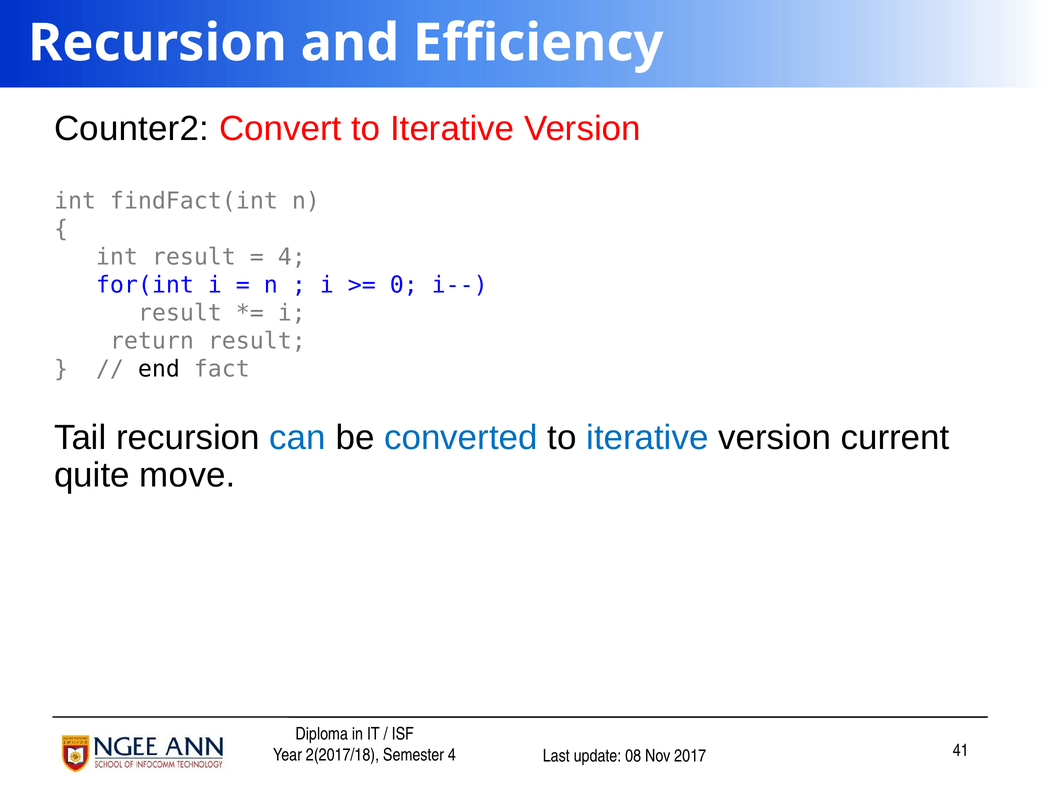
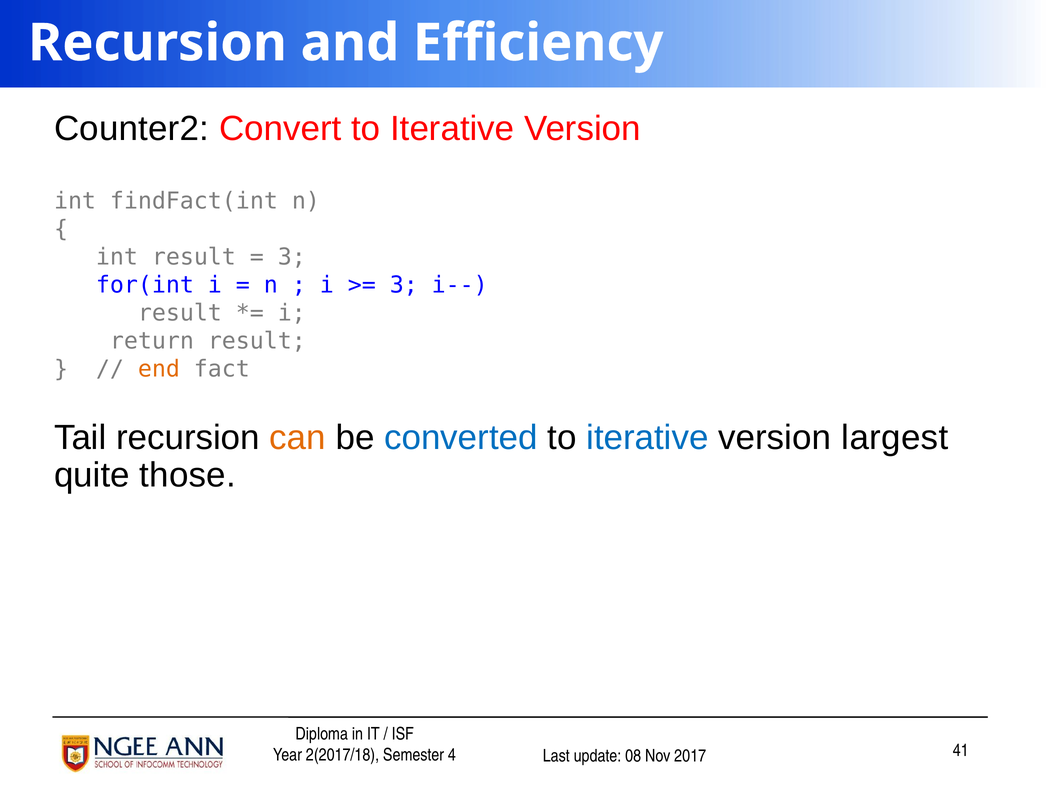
4: 4 -> 3 (292, 257)
0: 0 -> 3 (404, 285)
end colour: black -> orange (159, 369)
can colour: blue -> orange (298, 438)
current: current -> largest (895, 438)
move: move -> those (188, 475)
